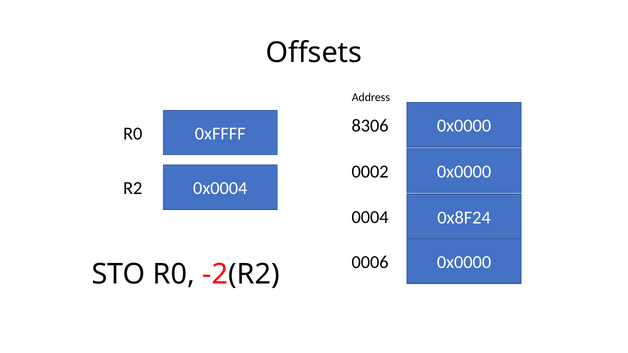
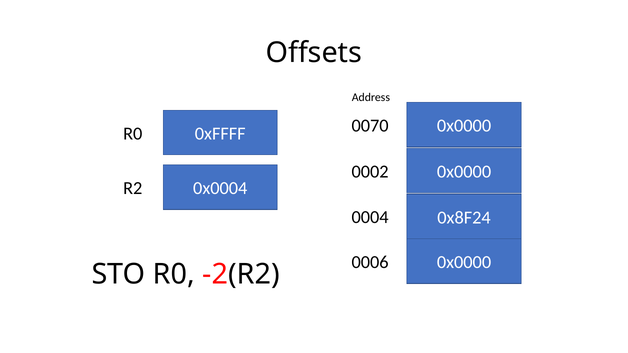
8306: 8306 -> 0070 (370, 126)
